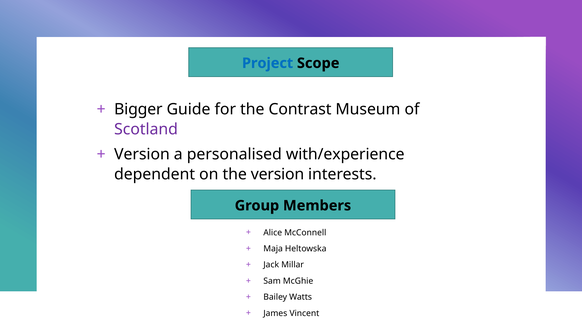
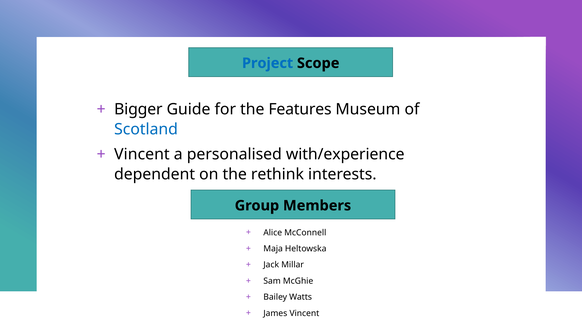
Contrast: Contrast -> Features (300, 109)
Scotland colour: purple -> blue (146, 129)
Version: Version -> Vincent (142, 155)
the version: version -> rethink (277, 174)
